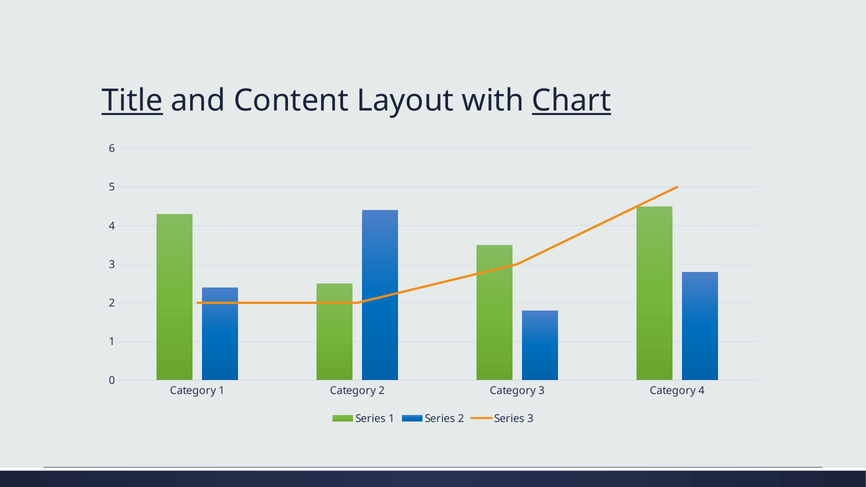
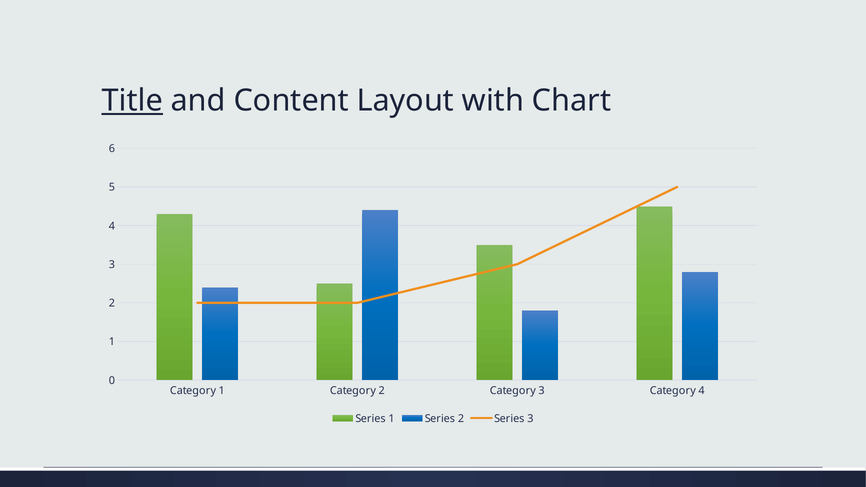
Chart underline: present -> none (572, 101)
